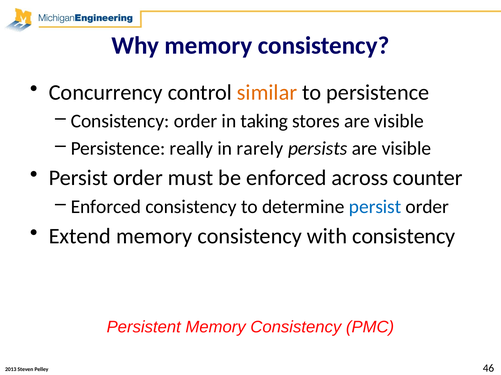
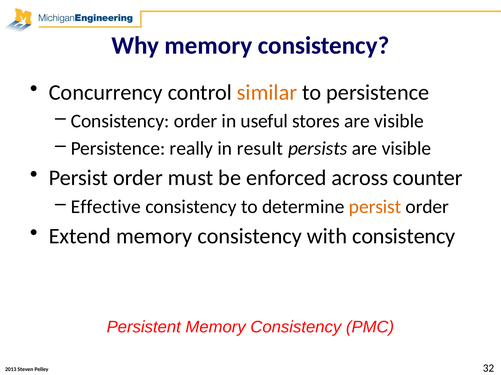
taking: taking -> useful (264, 121)
rarely: rarely -> result (260, 149)
Enforced: Enforced -> Effective (106, 207)
persist colour: blue -> orange (375, 207)
46: 46 -> 32 (488, 369)
